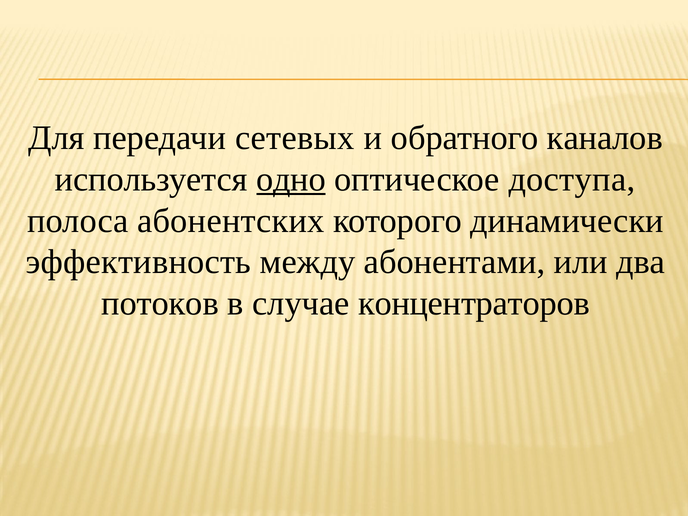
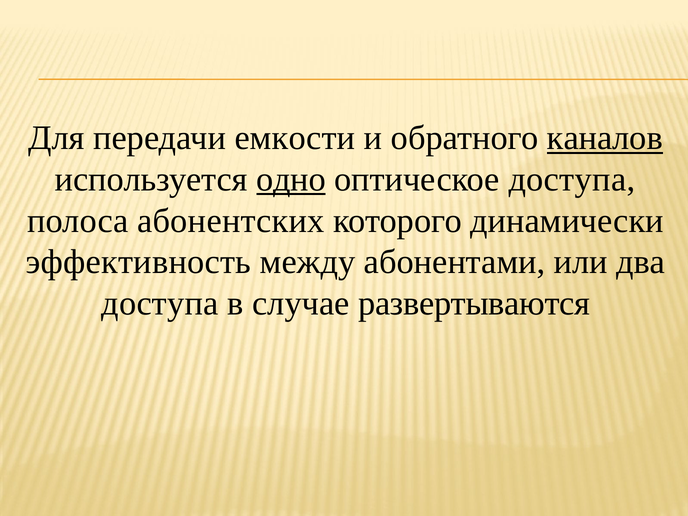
сетевых: сетевых -> емкости (295, 138)
каналов underline: none -> present (605, 138)
потоков: потоков -> доступа (160, 303)
концентраторов: концентраторов -> развертываются (474, 303)
